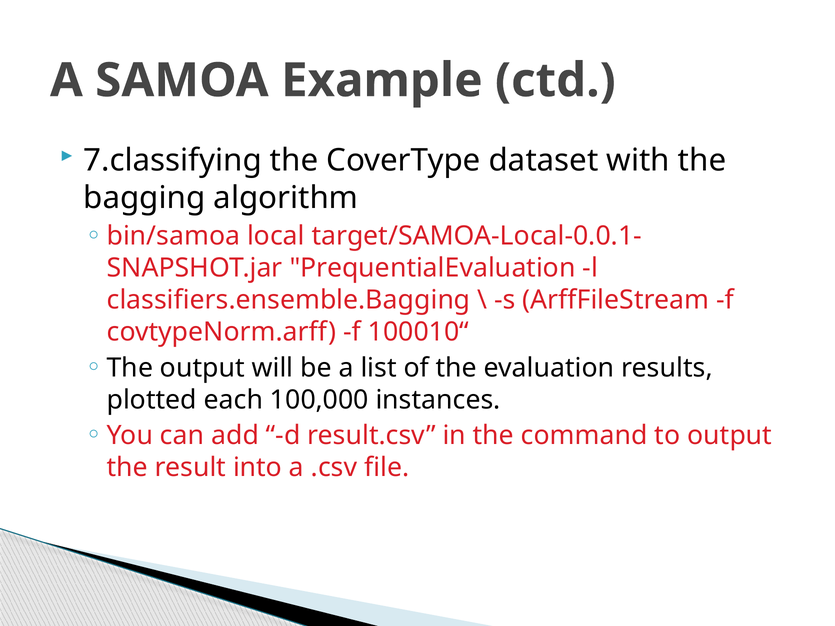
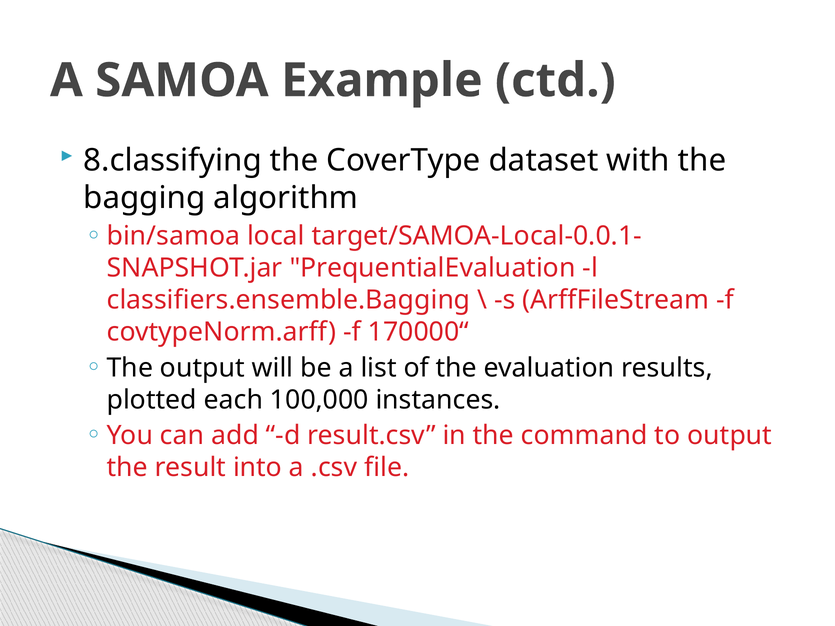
7.classifying: 7.classifying -> 8.classifying (173, 160)
100010“: 100010“ -> 170000“ (418, 332)
